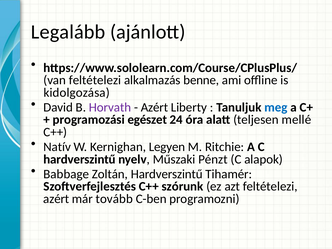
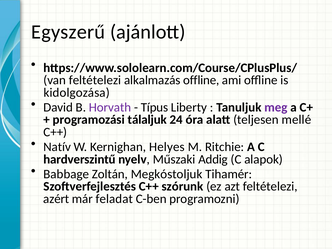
Legalább: Legalább -> Egyszerű (68, 32)
alkalmazás benne: benne -> offline (201, 80)
Azért: Azért -> Típus (154, 107)
meg colour: blue -> purple (276, 107)
egészet: egészet -> tálaljuk (147, 120)
Legyen: Legyen -> Helyes (167, 147)
Pénzt: Pénzt -> Addig (213, 159)
Zoltán Hardverszintű: Hardverszintű -> Megkóstoljuk (167, 174)
tovább: tovább -> feladat (114, 199)
